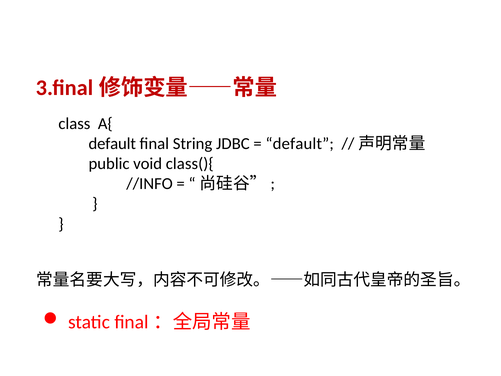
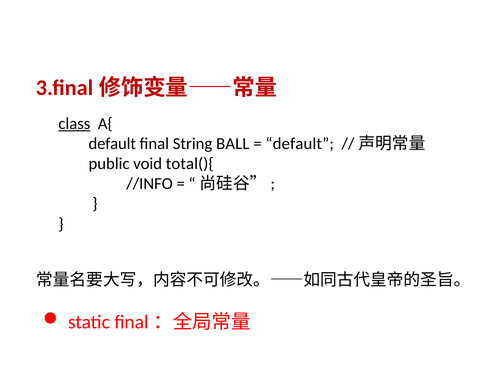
class underline: none -> present (74, 123)
JDBC: JDBC -> BALL (233, 144)
class(){: class(){ -> total(){ (190, 164)
